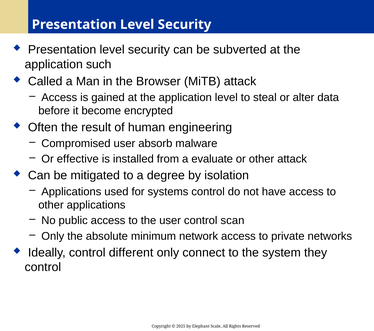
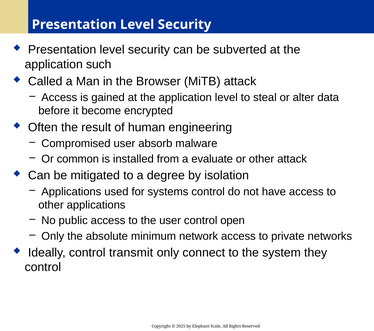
effective: effective -> common (78, 159)
scan: scan -> open (233, 221)
different: different -> transmit (131, 253)
